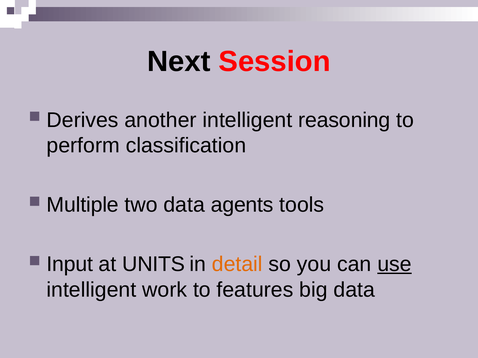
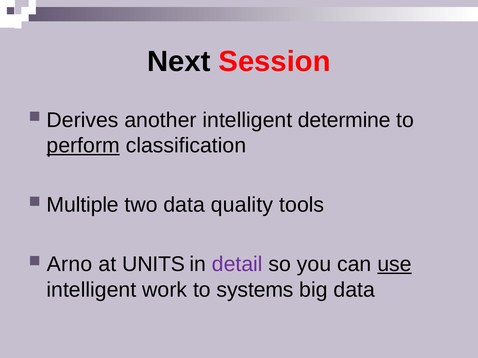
reasoning: reasoning -> determine (344, 120)
perform underline: none -> present (83, 146)
agents: agents -> quality (242, 205)
Input: Input -> Arno (70, 265)
detail colour: orange -> purple (237, 265)
features: features -> systems (255, 290)
